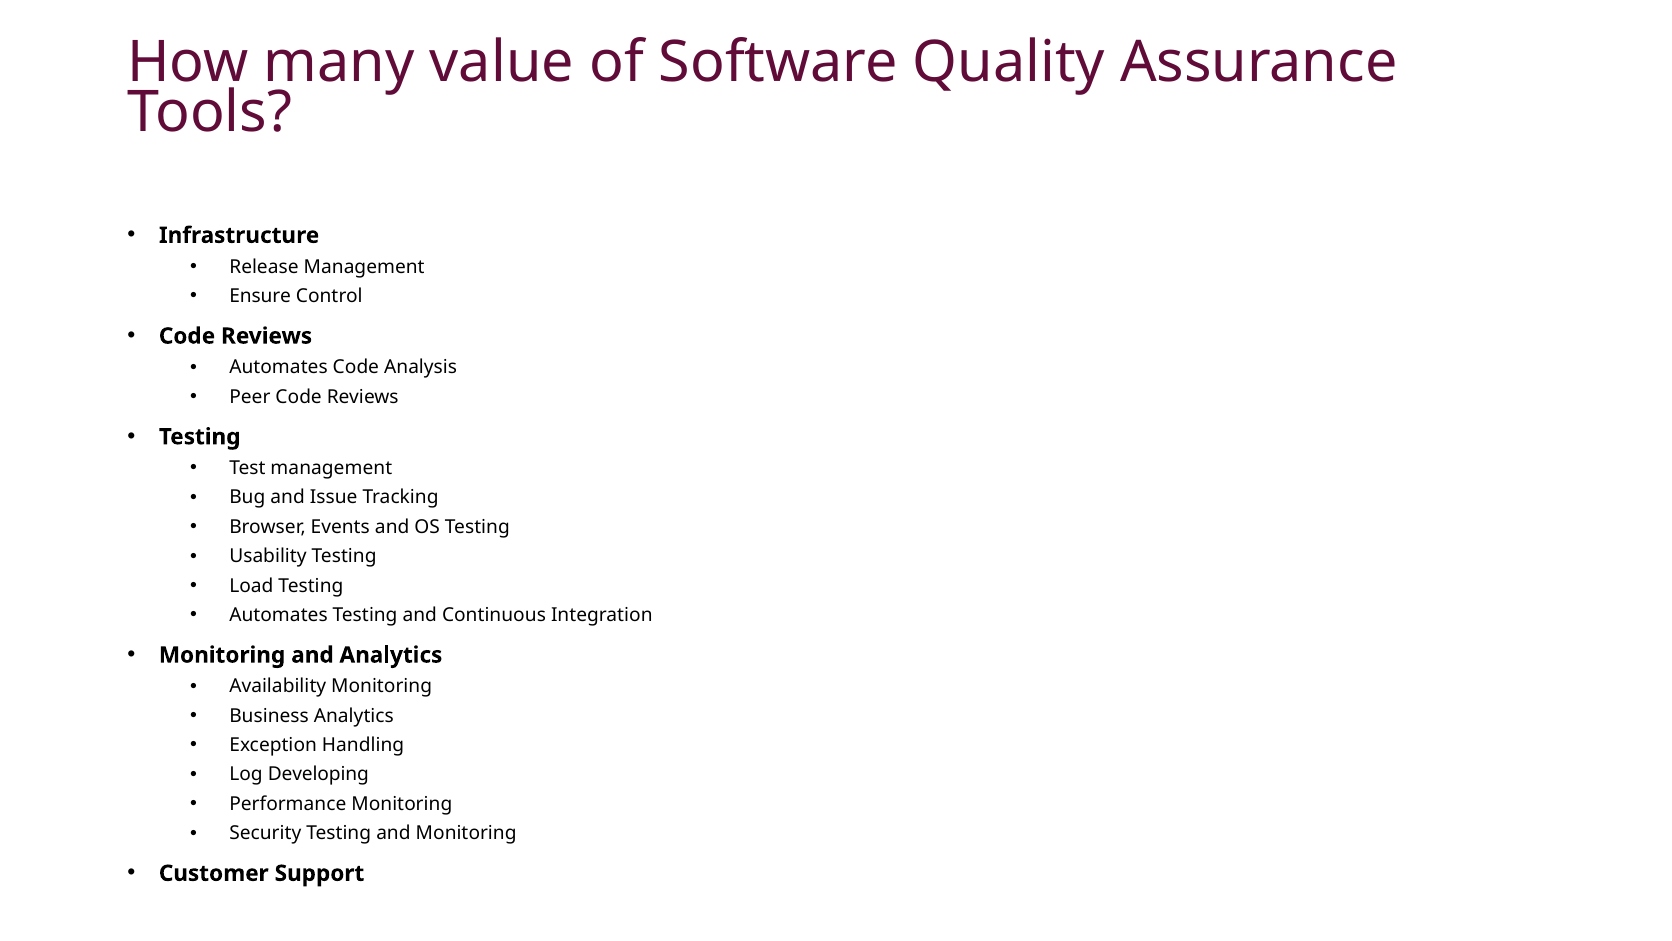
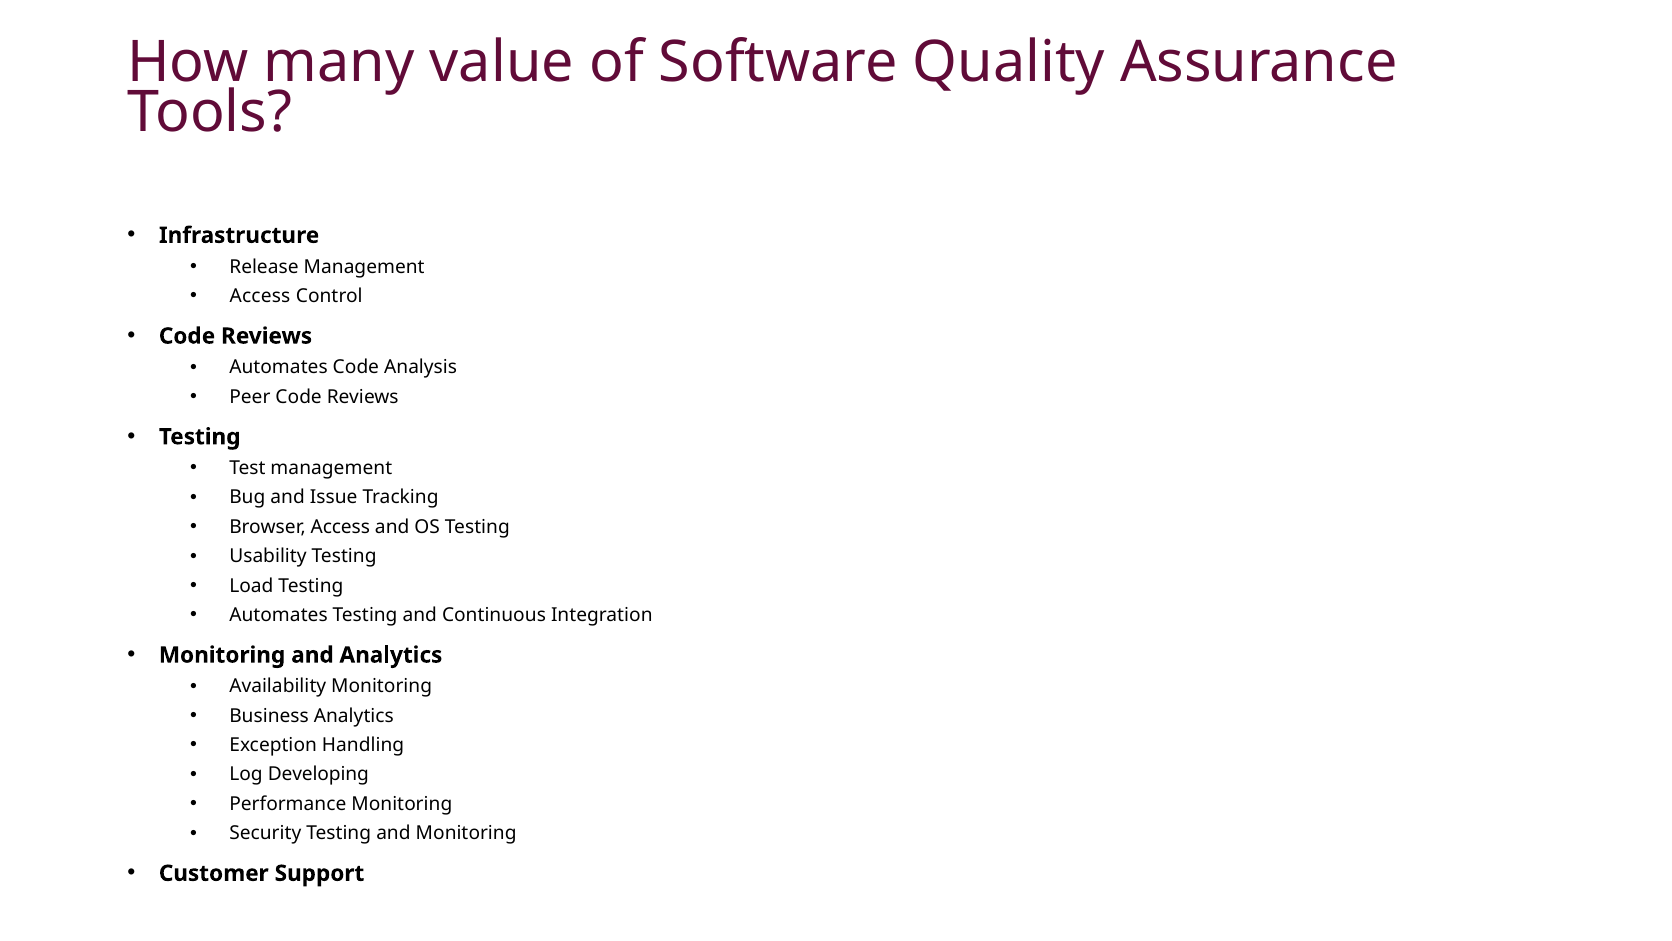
Ensure: Ensure -> Access (260, 296)
Browser Events: Events -> Access (340, 527)
